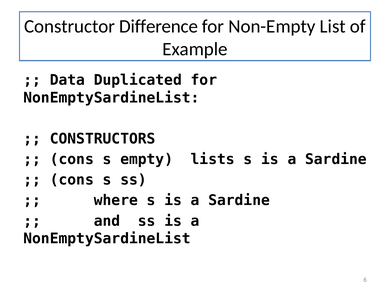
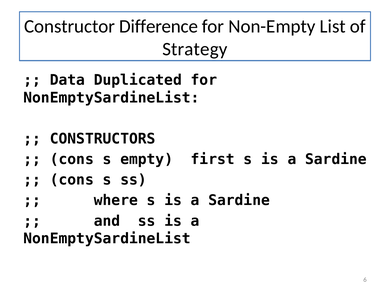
Example: Example -> Strategy (195, 49)
lists: lists -> first (213, 159)
